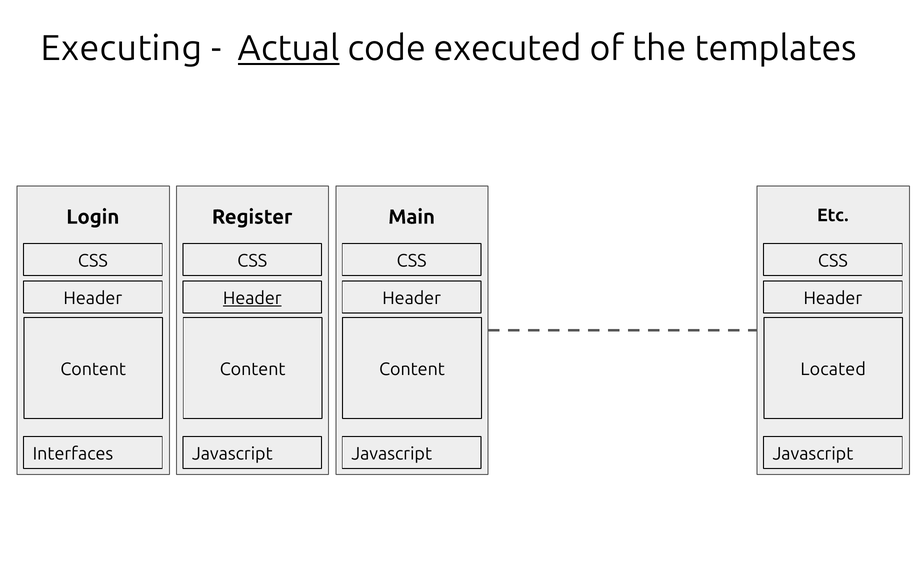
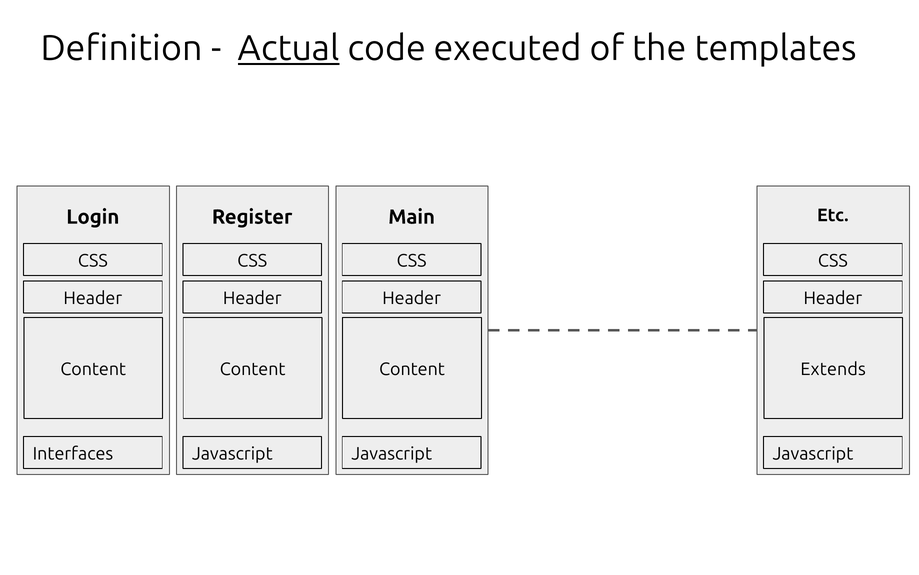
Executing: Executing -> Definition (122, 48)
Header underline: present -> none (252, 298)
Located: Located -> Extends (833, 369)
